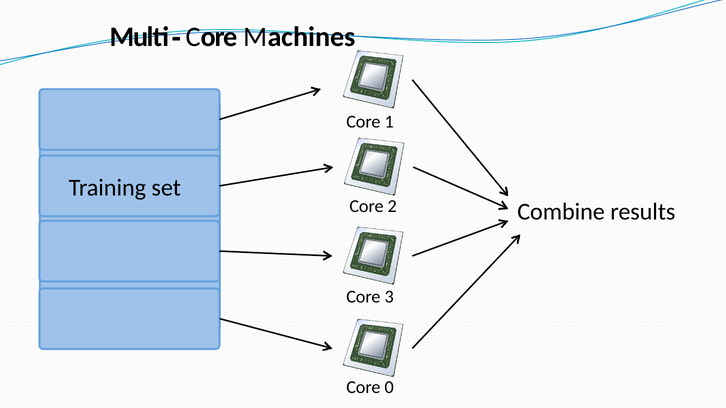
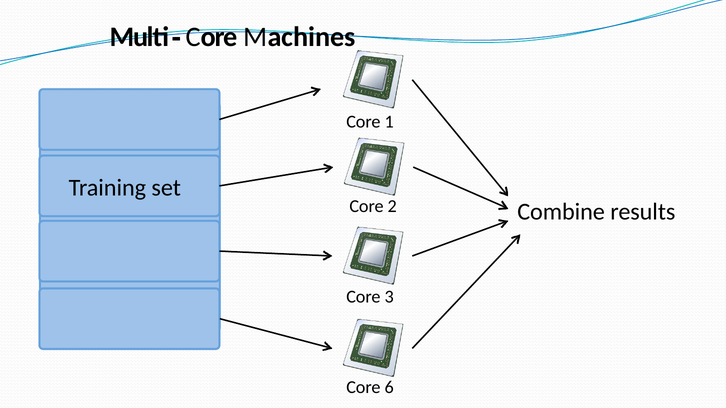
0: 0 -> 6 (389, 388)
